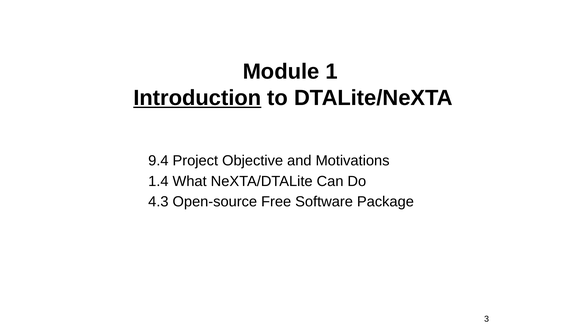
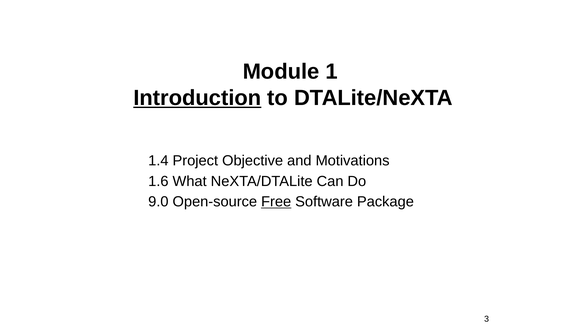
9.4: 9.4 -> 1.4 (158, 161)
1.4: 1.4 -> 1.6 (158, 181)
4.3: 4.3 -> 9.0 (158, 202)
Free underline: none -> present (276, 202)
